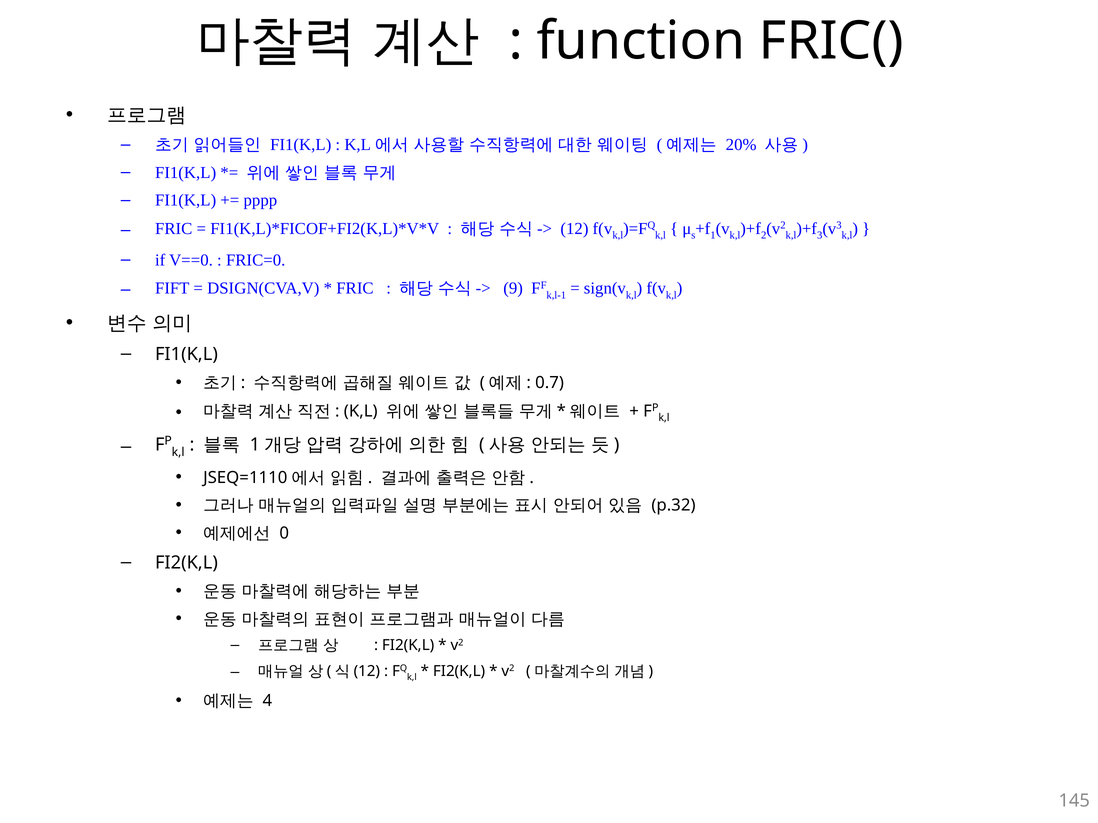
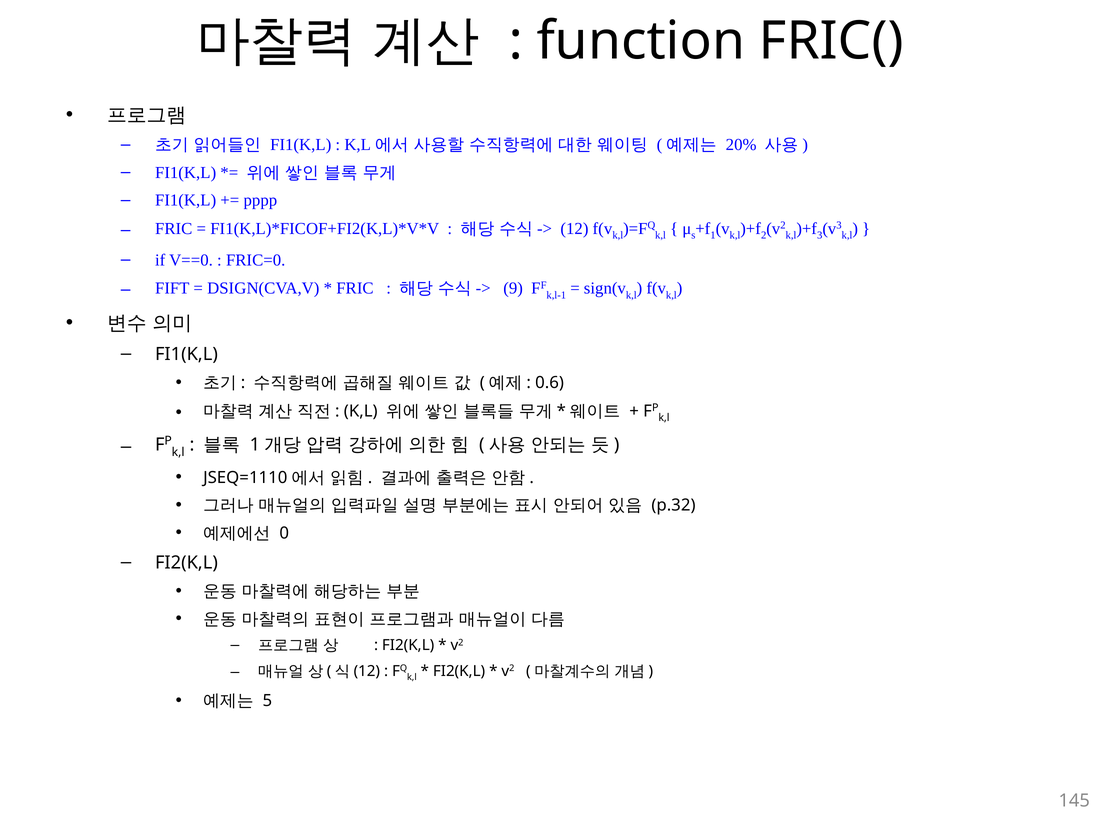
0.7: 0.7 -> 0.6 (550, 383)
4: 4 -> 5 (267, 701)
